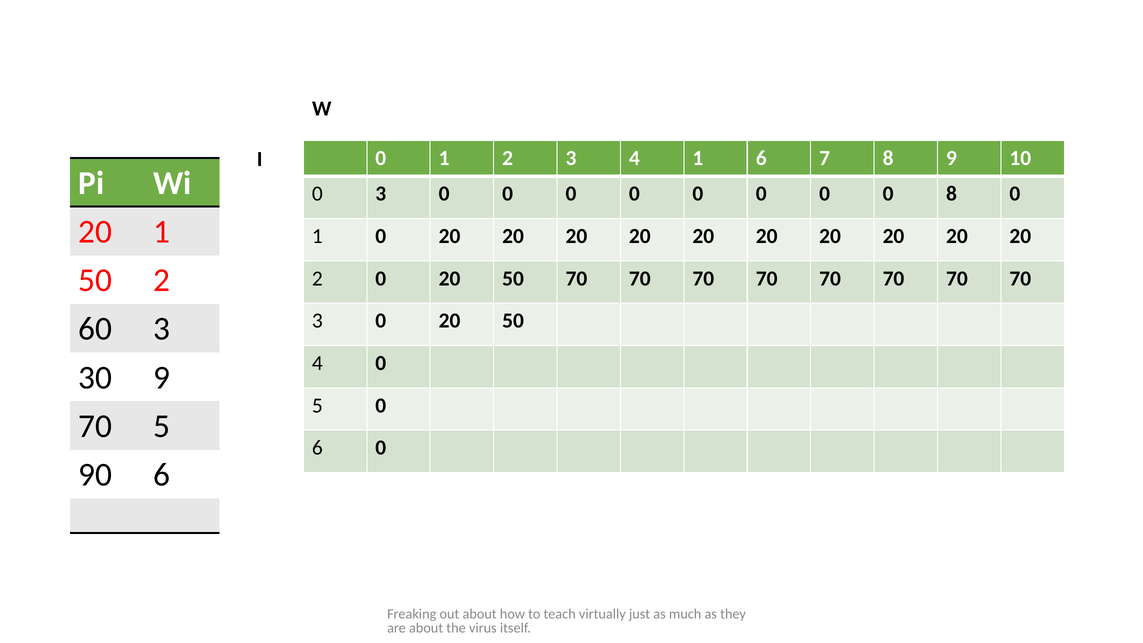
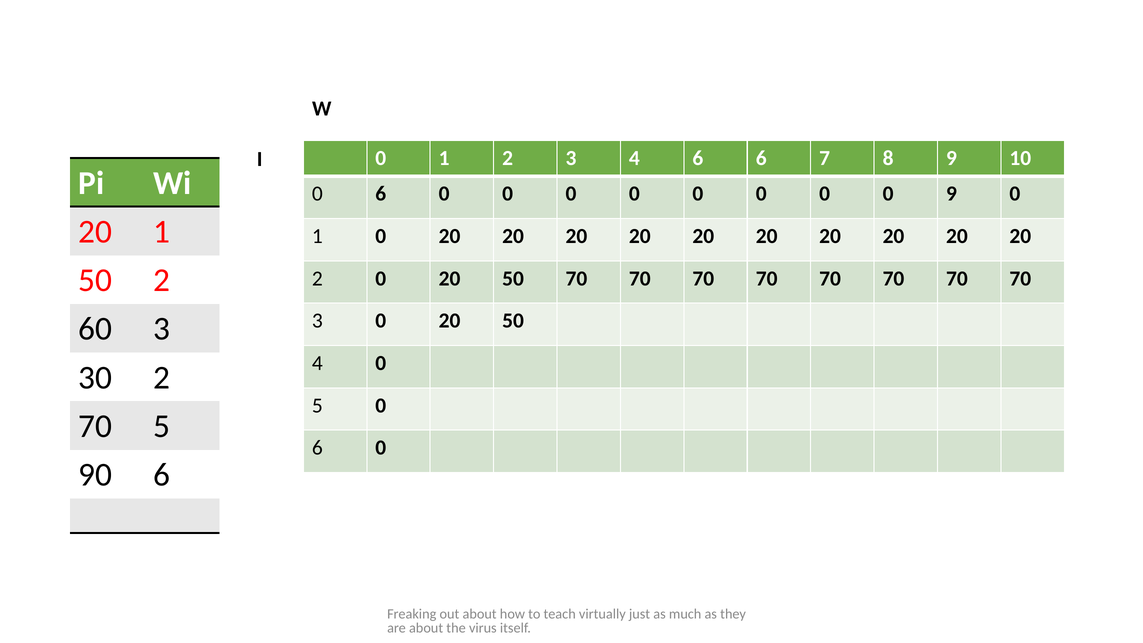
4 1: 1 -> 6 (698, 158)
3: 3 -> 6 (381, 194)
0 8: 8 -> 9 (951, 194)
30 9: 9 -> 2 (162, 378)
